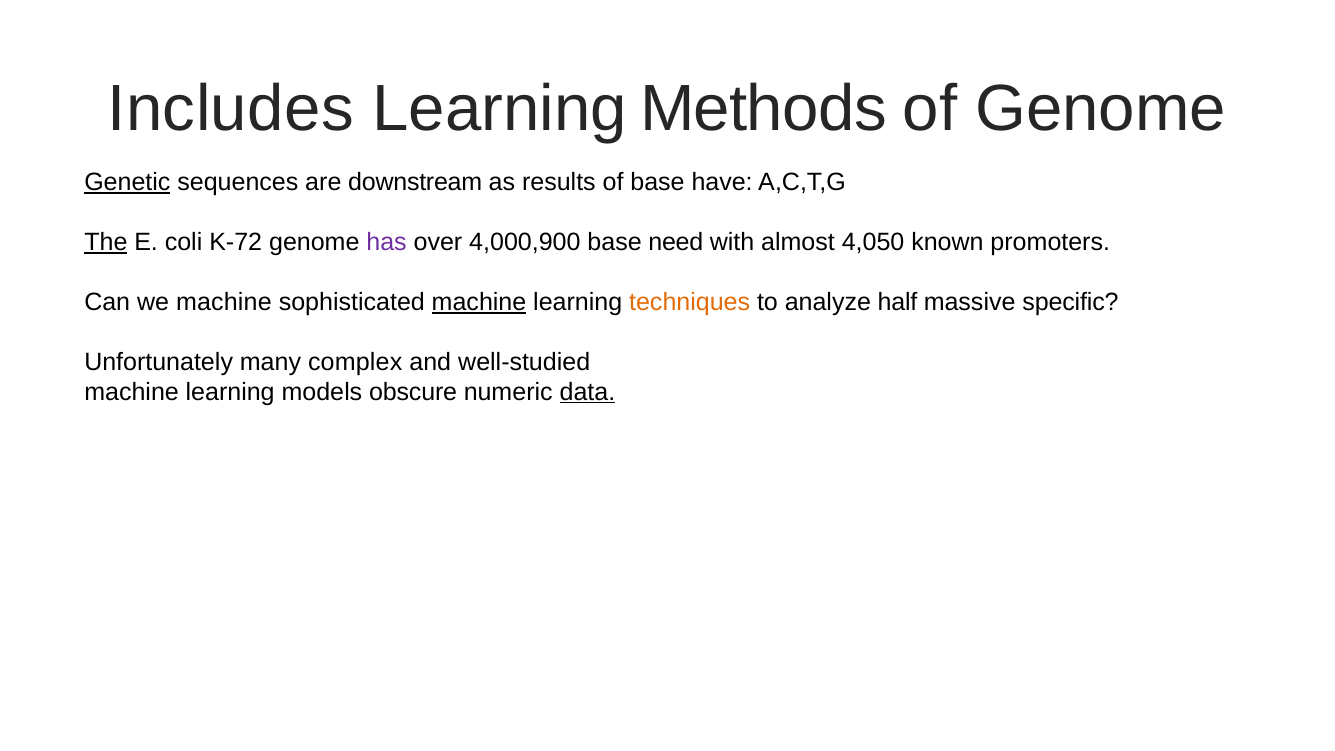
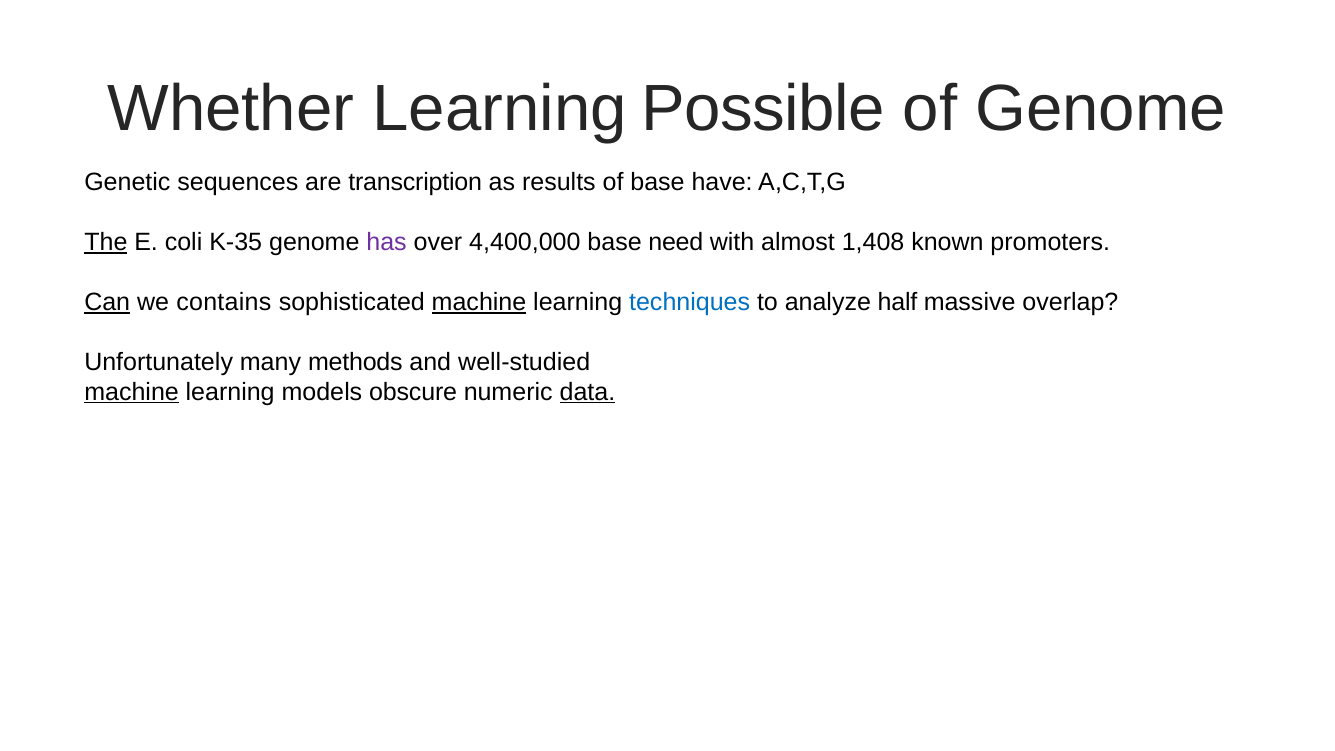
Includes: Includes -> Whether (231, 109)
Methods: Methods -> Possible (763, 109)
Genetic underline: present -> none (127, 182)
downstream: downstream -> transcription (415, 182)
K-72: K-72 -> K-35 (236, 242)
4,000,900: 4,000,900 -> 4,400,000 (525, 242)
4,050: 4,050 -> 1,408 (873, 242)
Can underline: none -> present (107, 302)
we machine: machine -> contains (224, 302)
techniques colour: orange -> blue (690, 302)
specific: specific -> overlap (1070, 302)
complex: complex -> methods (355, 362)
machine underline: none -> present (132, 392)
